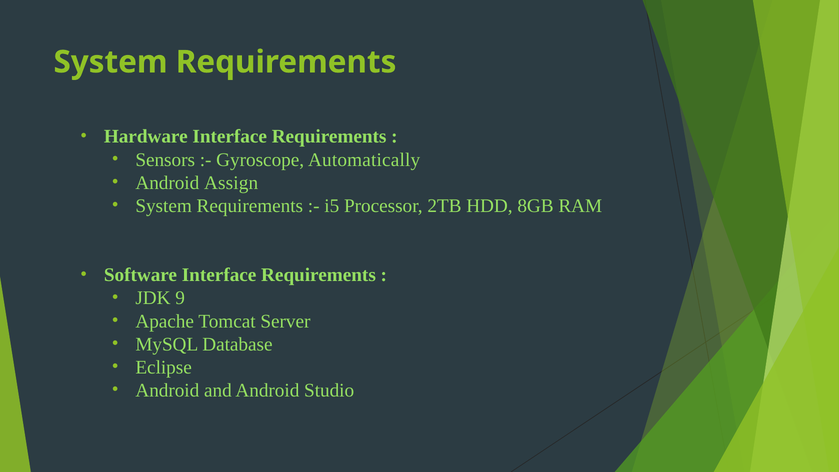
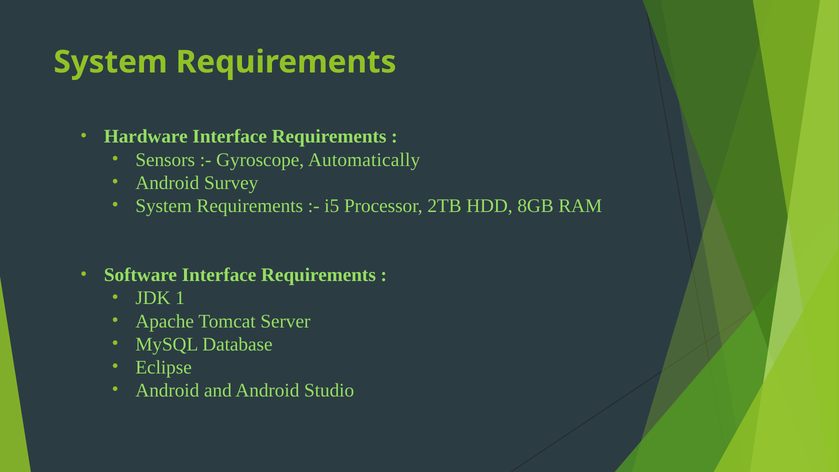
Assign: Assign -> Survey (231, 183)
9: 9 -> 1 (180, 298)
